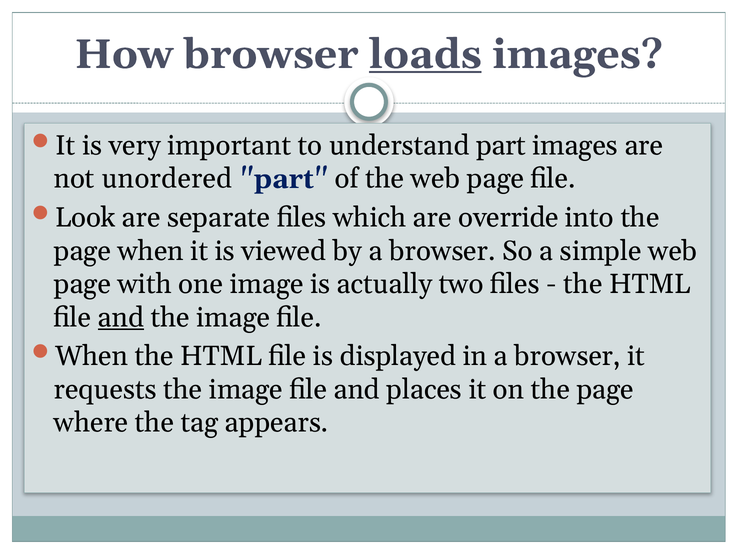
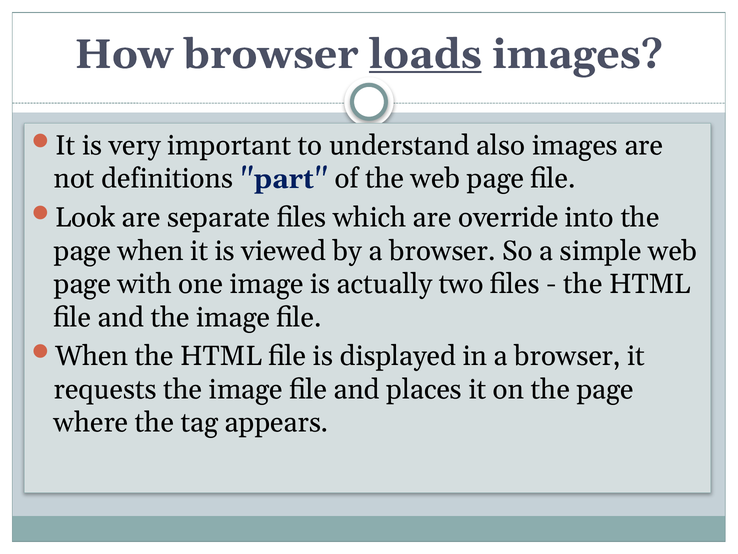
understand part: part -> also (501, 145)
unordered: unordered -> definitions (167, 179)
and underline: present -> none (121, 317)
